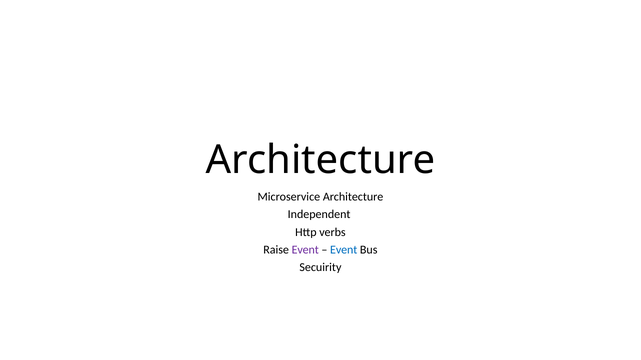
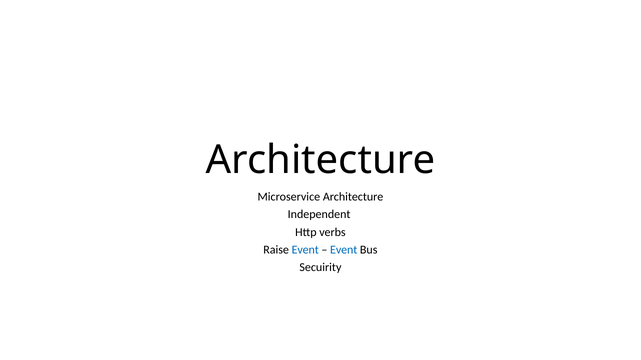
Event colour: purple -> blue (305, 250)
